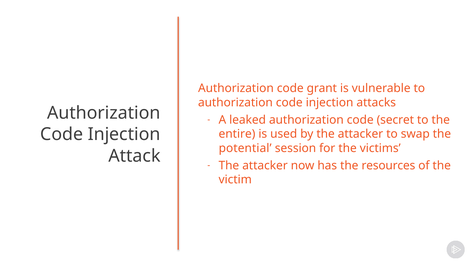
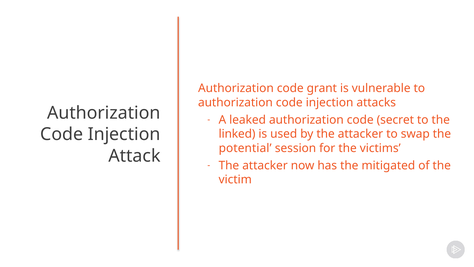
entire: entire -> linked (237, 134)
resources: resources -> mitigated (388, 165)
